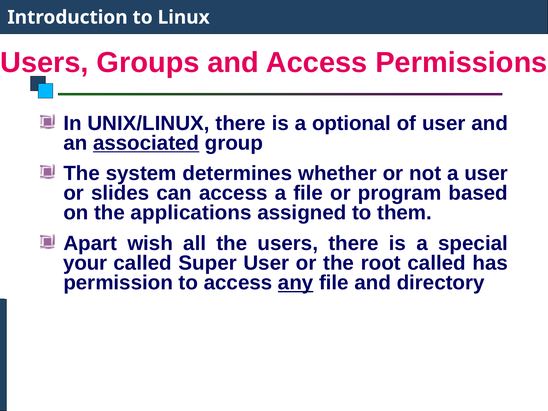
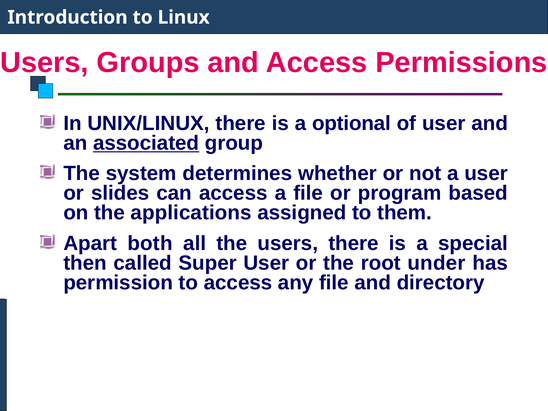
wish: wish -> both (150, 243)
your: your -> then (85, 263)
root called: called -> under (437, 263)
any underline: present -> none (296, 283)
